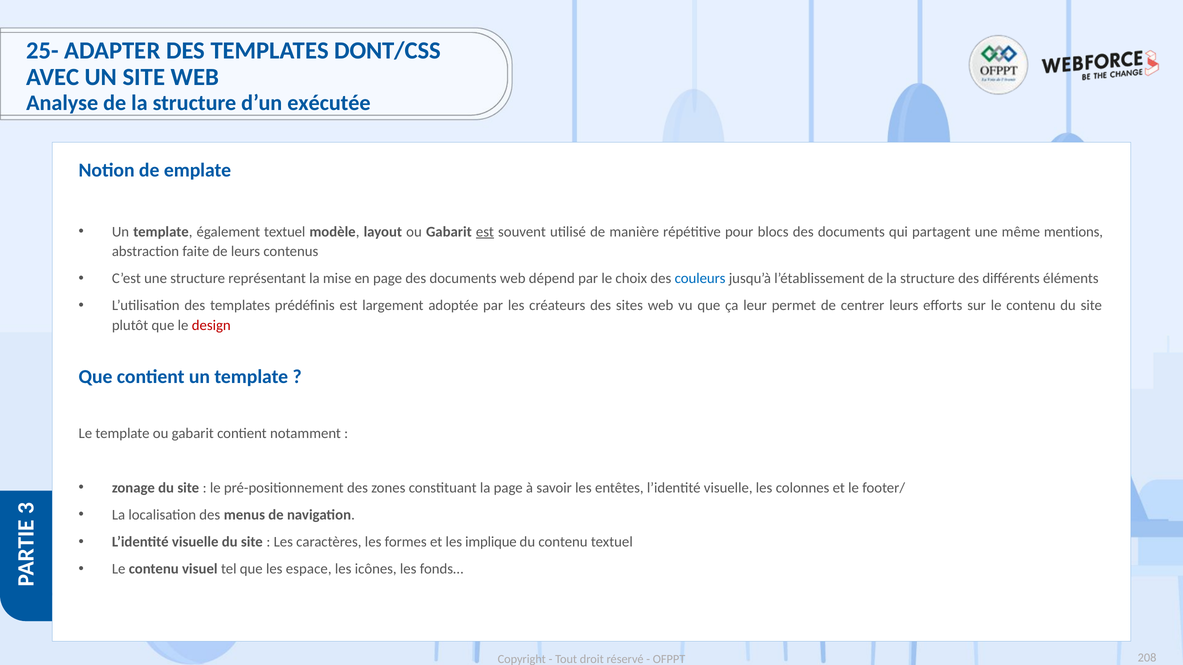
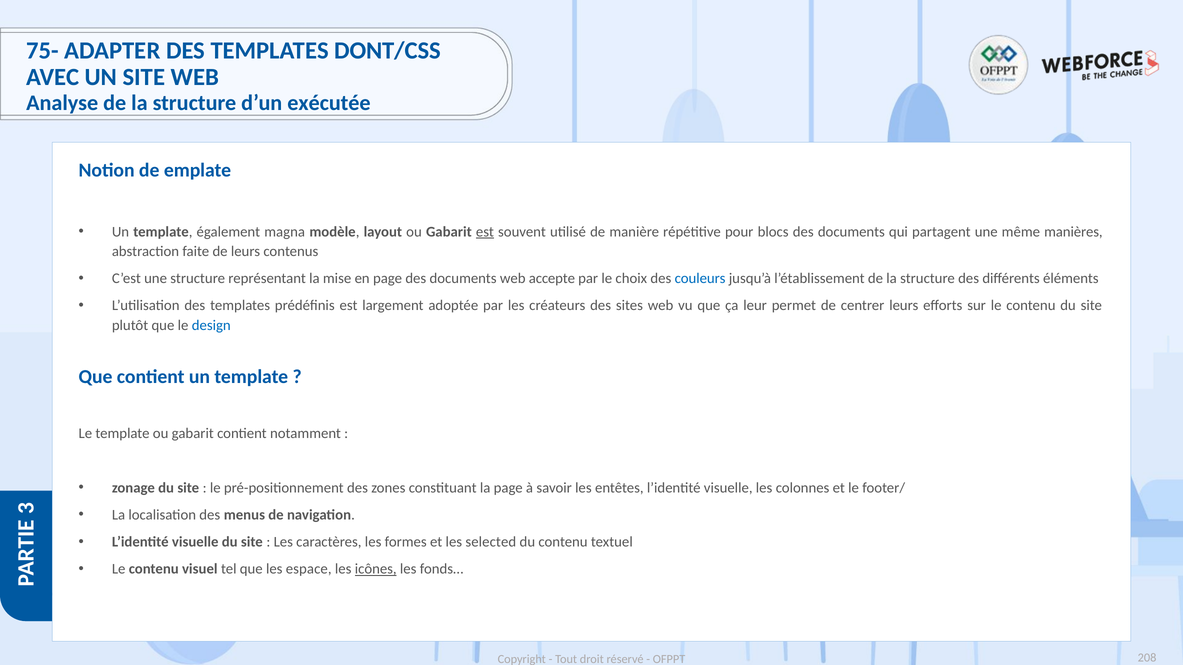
25-: 25- -> 75- (42, 51)
également textuel: textuel -> magna (285, 232)
mentions: mentions -> manières (1073, 232)
dépend: dépend -> accepte (552, 279)
design colour: red -> blue (211, 325)
implique: implique -> selected (491, 542)
icônes underline: none -> present (376, 569)
